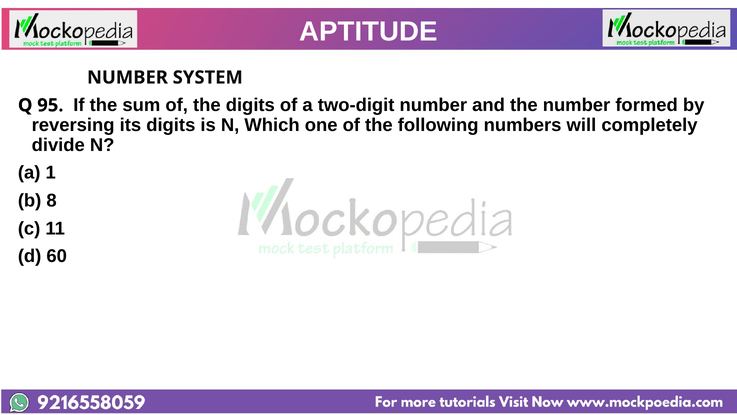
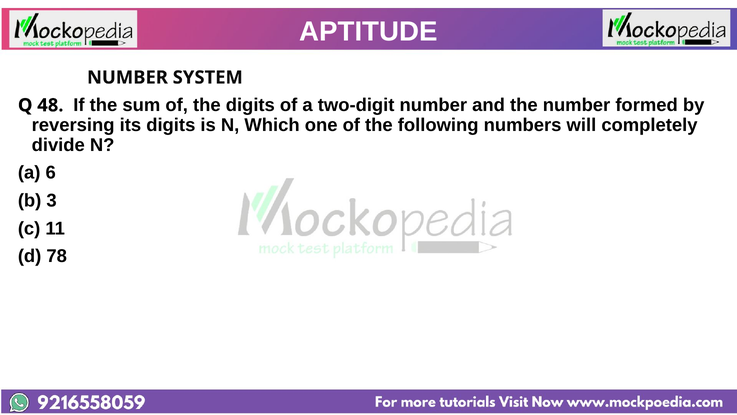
95: 95 -> 48 (50, 105)
1: 1 -> 6 (51, 173)
8: 8 -> 3 (52, 200)
60: 60 -> 78 (57, 256)
